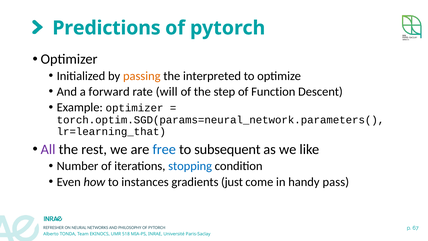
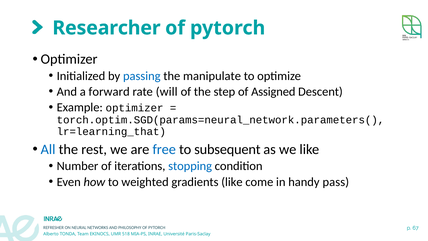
Predictions: Predictions -> Researcher (106, 28)
passing colour: orange -> blue (142, 76)
interpreted: interpreted -> manipulate (212, 76)
Function: Function -> Assigned (273, 92)
All colour: purple -> blue (48, 149)
instances: instances -> weighted (145, 182)
gradients just: just -> like (232, 182)
